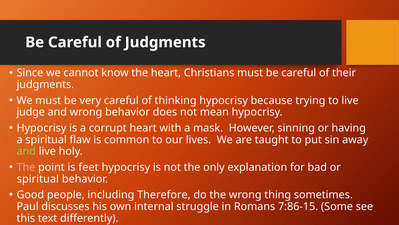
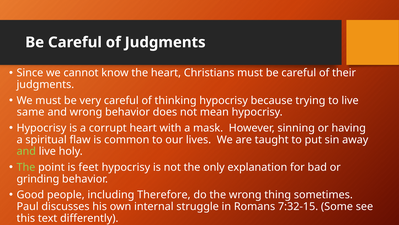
judge: judge -> same (31, 112)
The colour: pink -> light green (26, 167)
spiritual: spiritual -> grinding (38, 178)
7:86-15: 7:86-15 -> 7:32-15 (298, 206)
